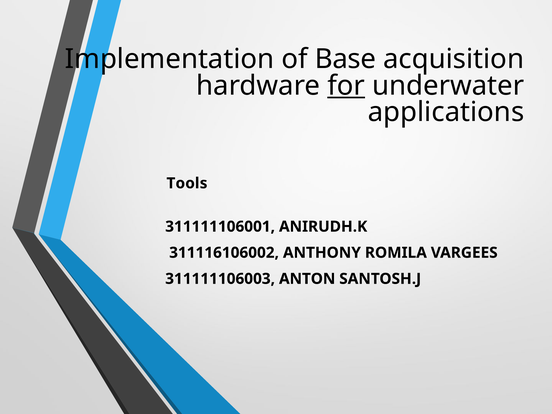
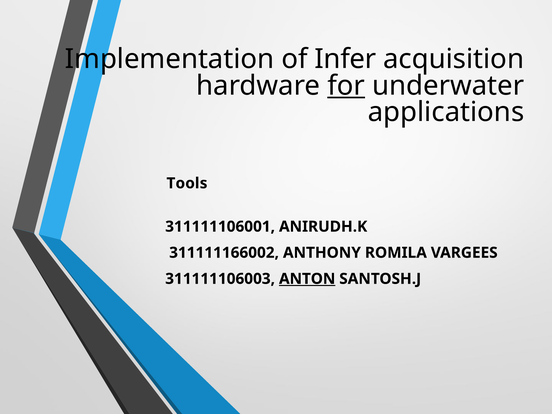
Base: Base -> Infer (345, 59)
311116106002: 311116106002 -> 311111166002 (224, 253)
ANTON underline: none -> present (307, 279)
